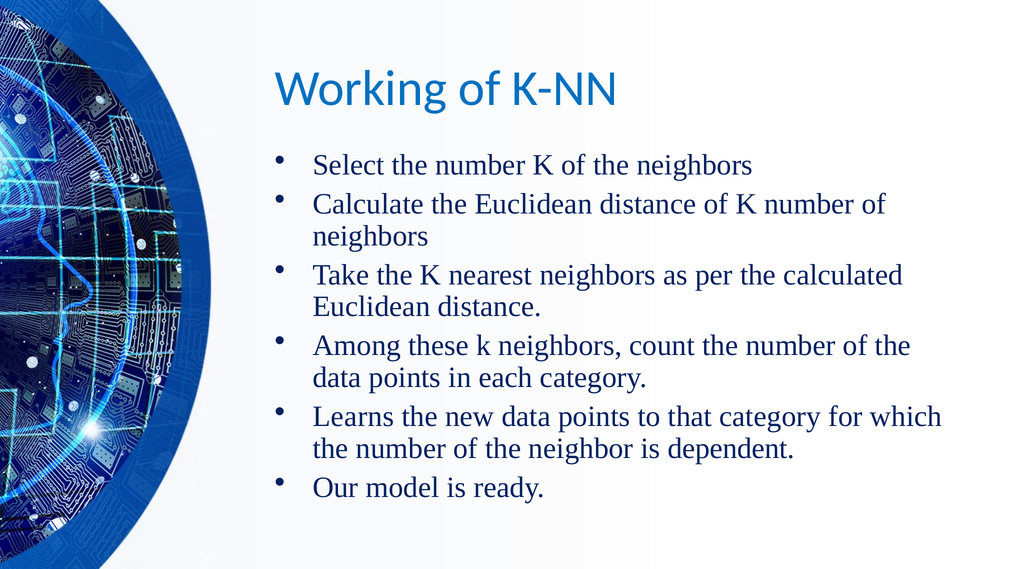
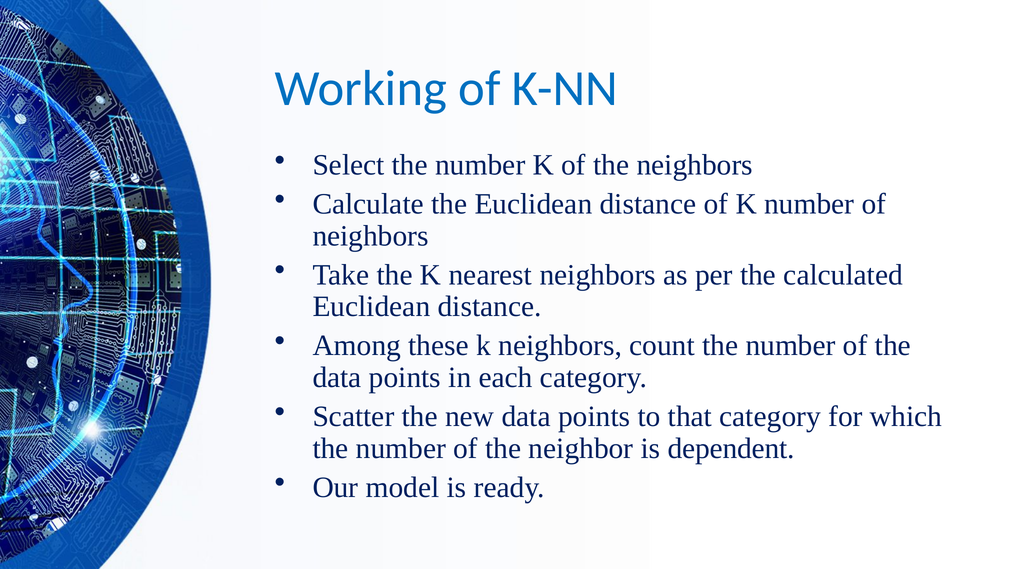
Learns: Learns -> Scatter (353, 417)
